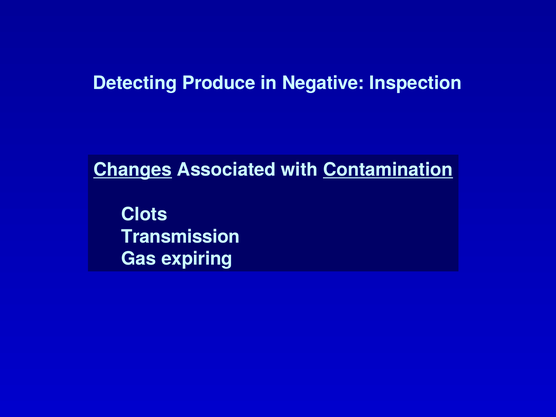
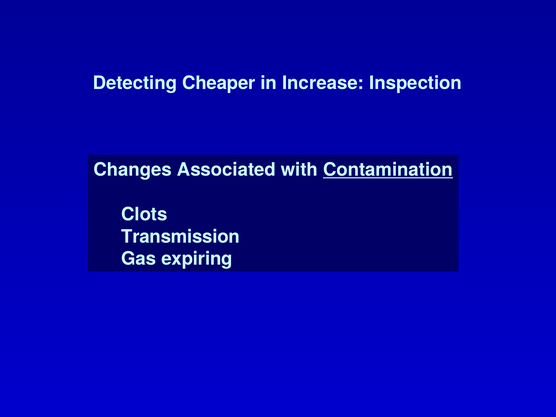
Produce: Produce -> Cheaper (219, 83)
Negative: Negative -> Increase (323, 83)
Changes underline: present -> none (133, 170)
